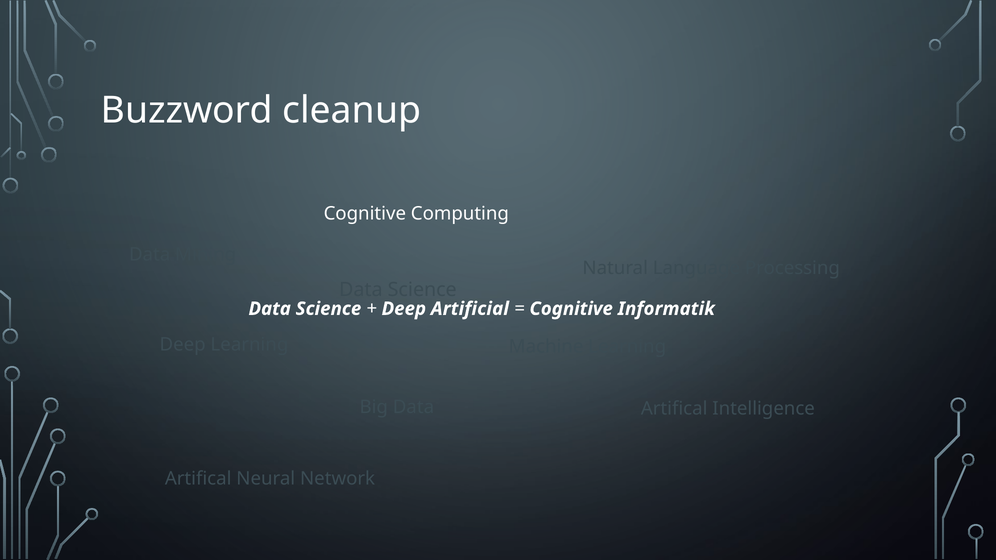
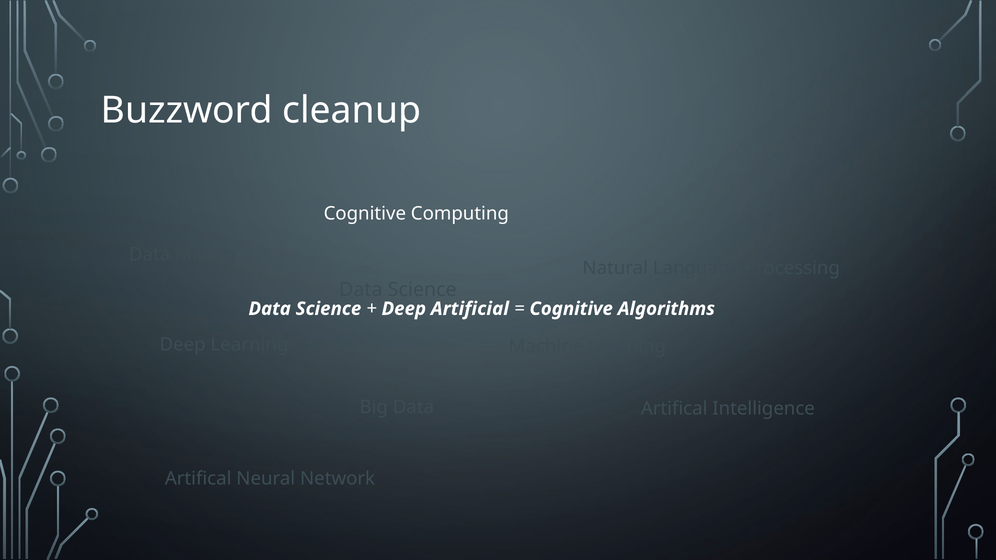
Informatik: Informatik -> Algorithms (666, 309)
